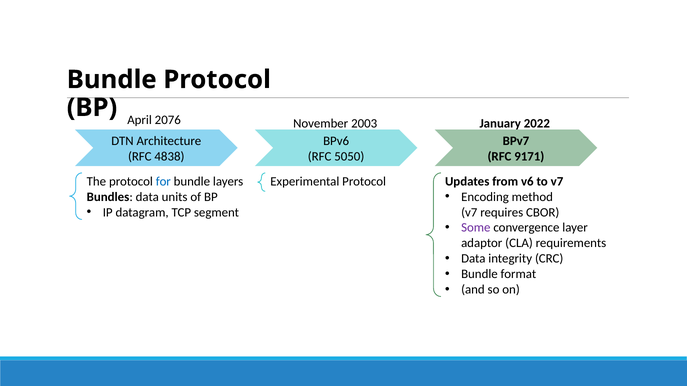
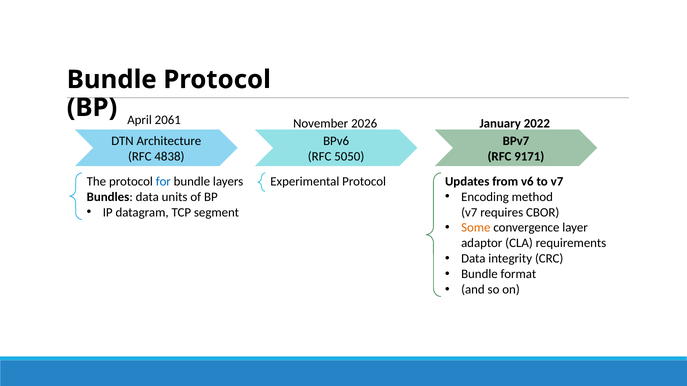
2076: 2076 -> 2061 (168, 120)
2003: 2003 -> 2026 (364, 123)
Some colour: purple -> orange (476, 228)
